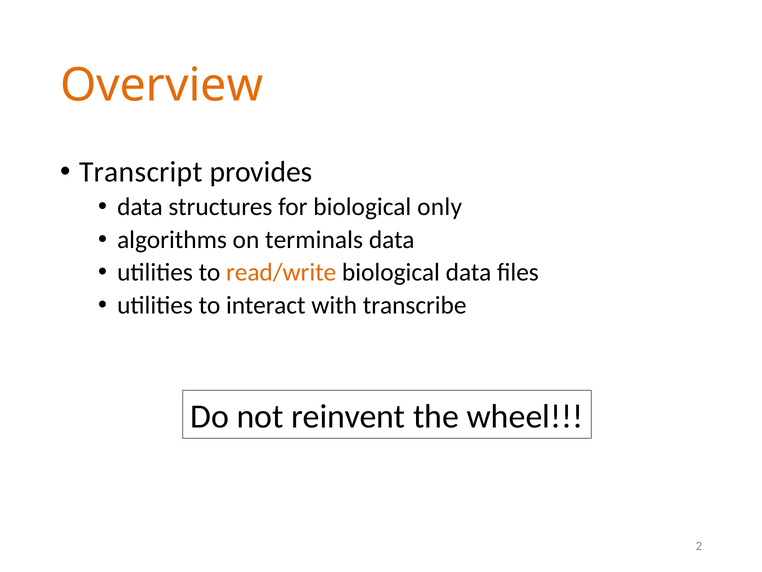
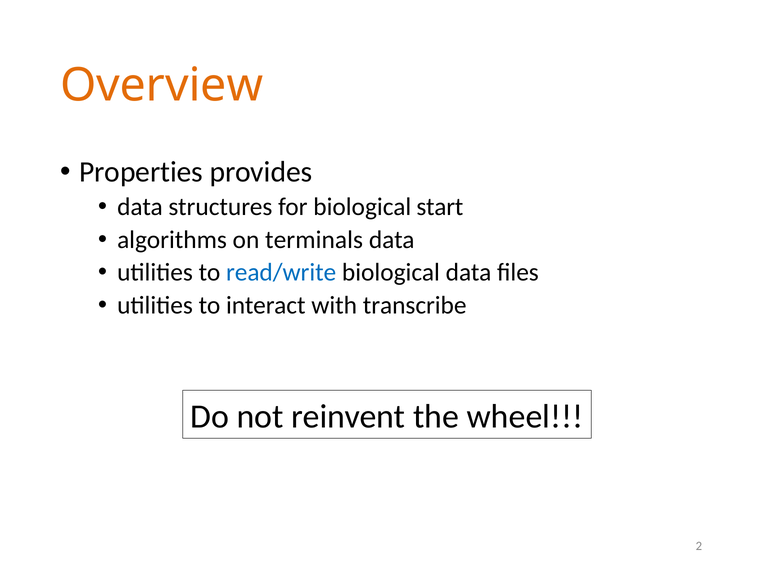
Transcript: Transcript -> Properties (141, 172)
only: only -> start (440, 207)
read/write colour: orange -> blue (281, 272)
